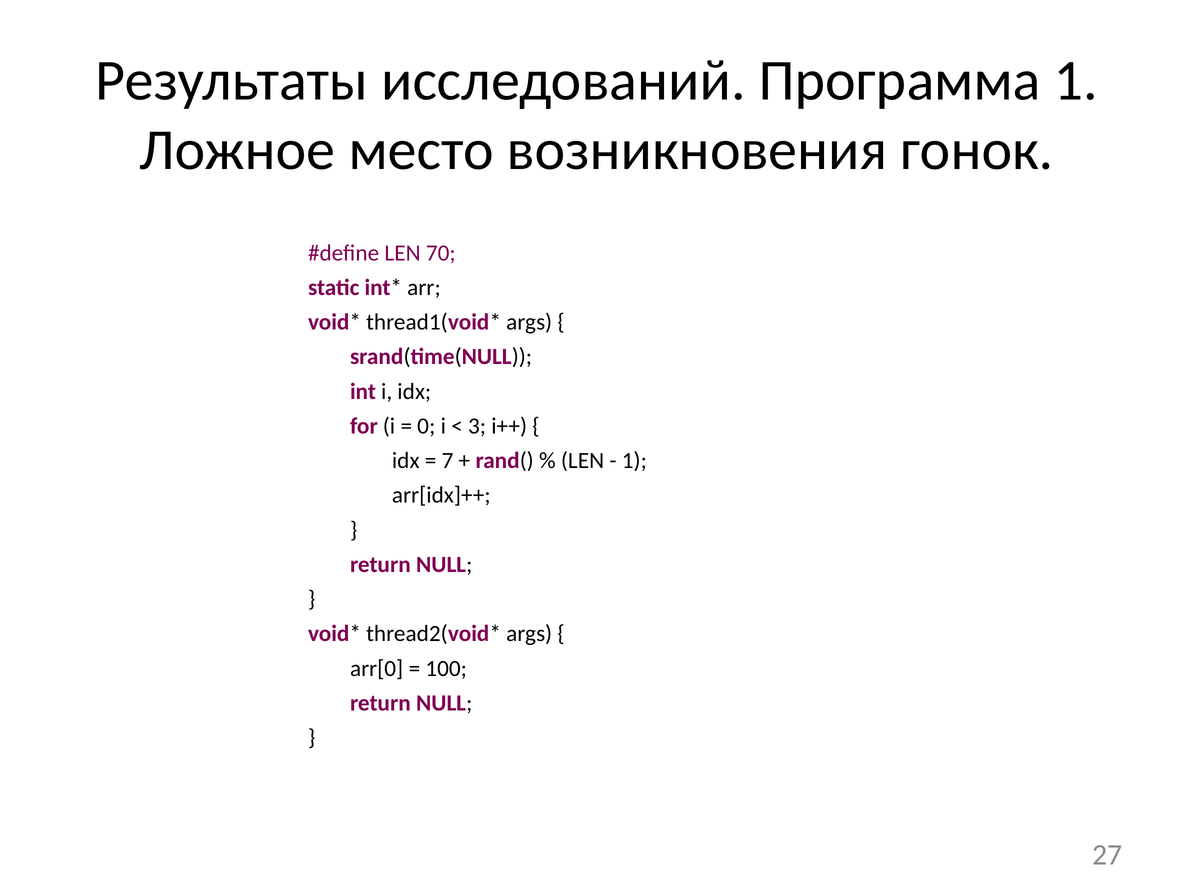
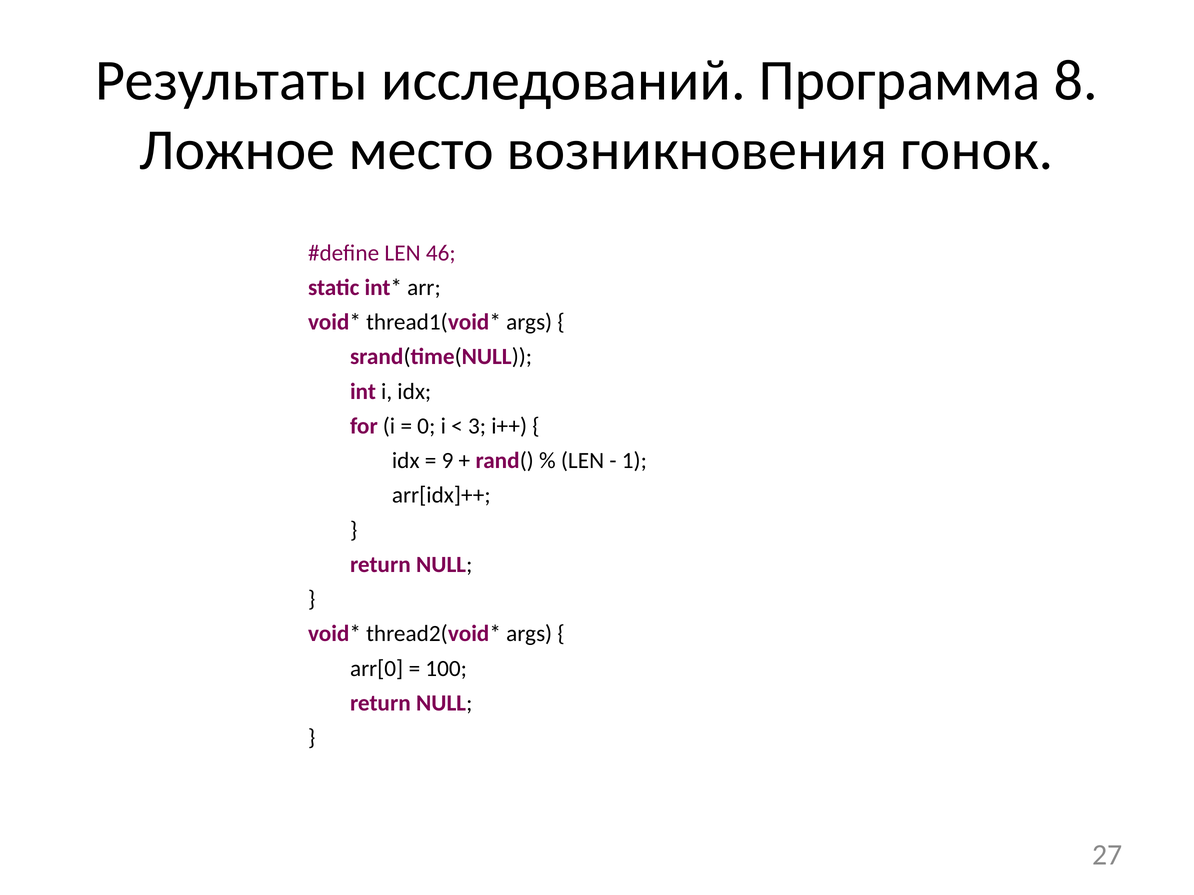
Программа 1: 1 -> 8 (1076, 81)
70: 70 -> 46 (441, 253)
7: 7 -> 9 (448, 461)
